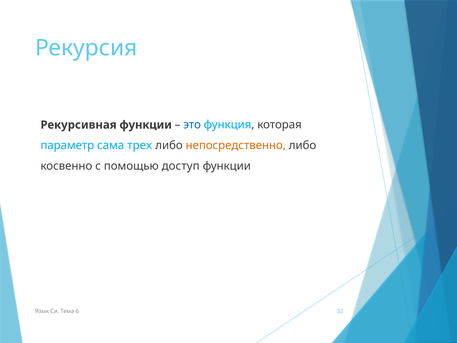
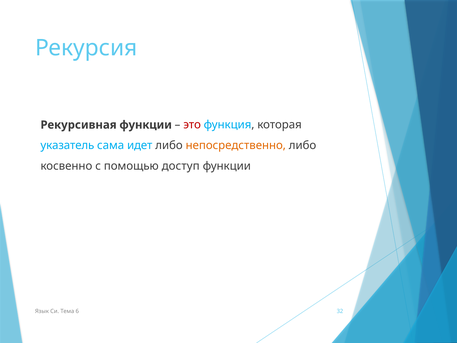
это colour: blue -> red (192, 125)
параметр: параметр -> указатель (67, 145)
трех: трех -> идет (140, 145)
